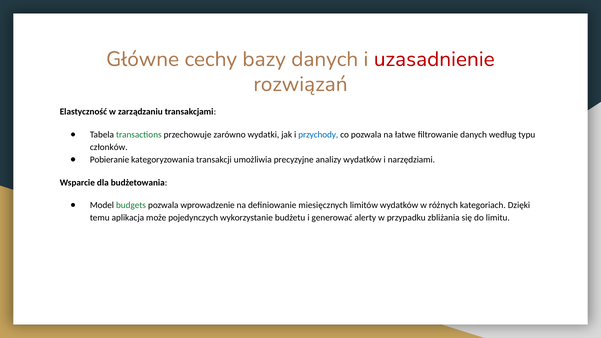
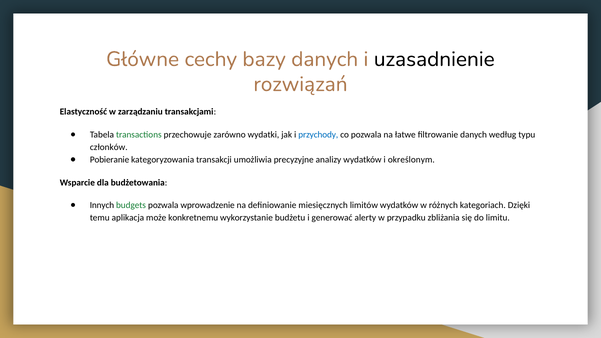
uzasadnienie colour: red -> black (434, 59)
narzędziami: narzędziami -> określonym (411, 160)
Model: Model -> Innych (102, 205)
pojedynczych: pojedynczych -> konkretnemu (193, 218)
